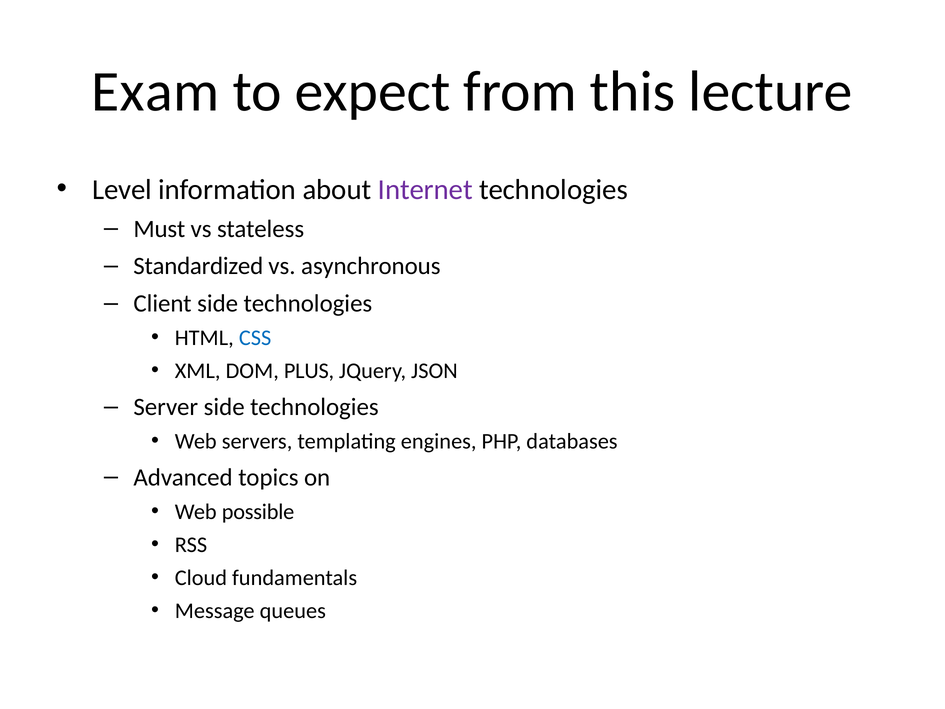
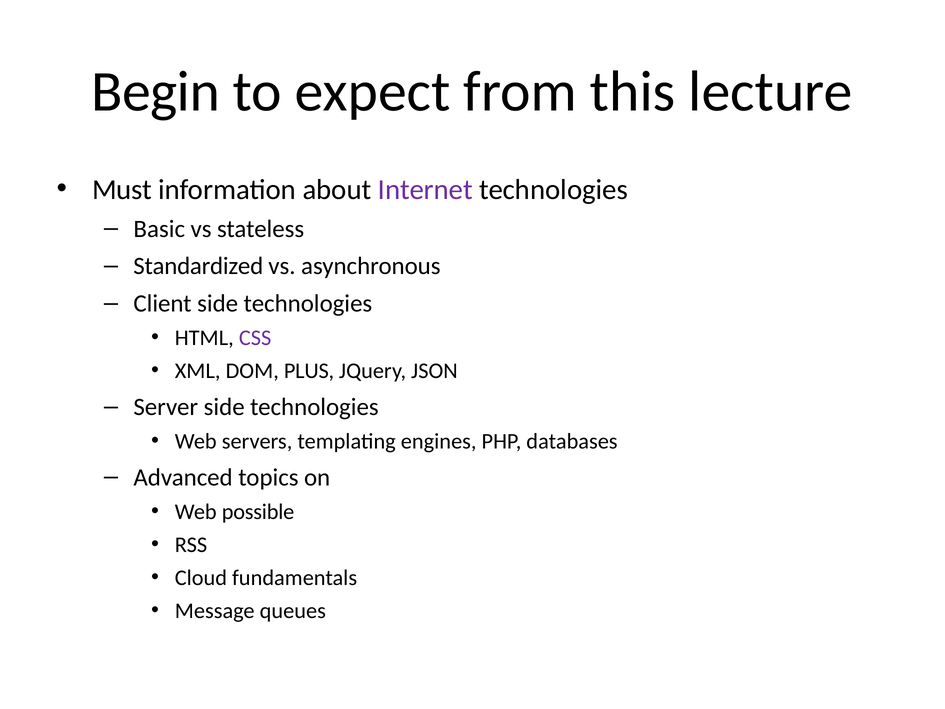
Exam: Exam -> Begin (156, 91)
Level: Level -> Must (122, 189)
Must: Must -> Basic (159, 229)
CSS colour: blue -> purple (255, 338)
